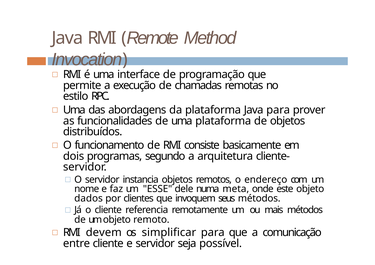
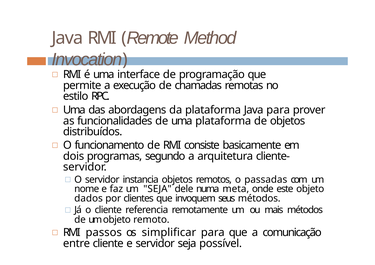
endereço: endereço -> passadas (266, 180)
um ESSE: ESSE -> SEJA (157, 189)
devem: devem -> passos (104, 232)
